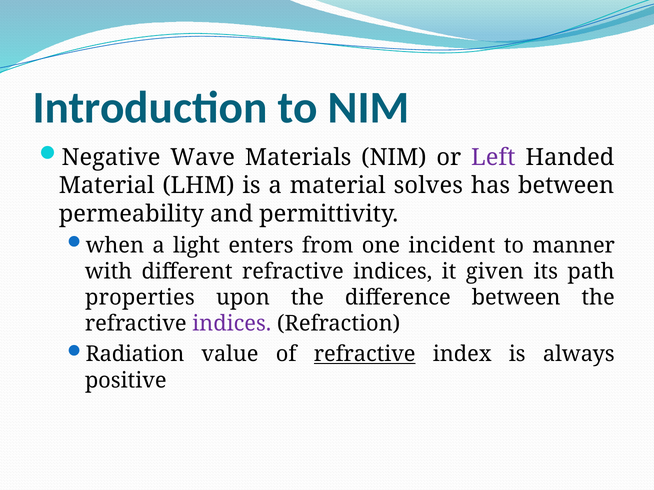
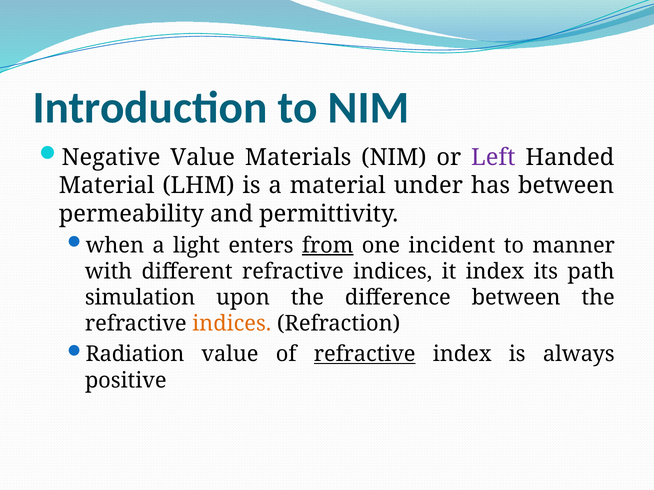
Negative Wave: Wave -> Value (203, 157)
solves: solves -> under (428, 186)
from underline: none -> present (328, 246)
it given: given -> index (495, 272)
properties: properties -> simulation (140, 298)
indices colour: purple -> orange (232, 324)
